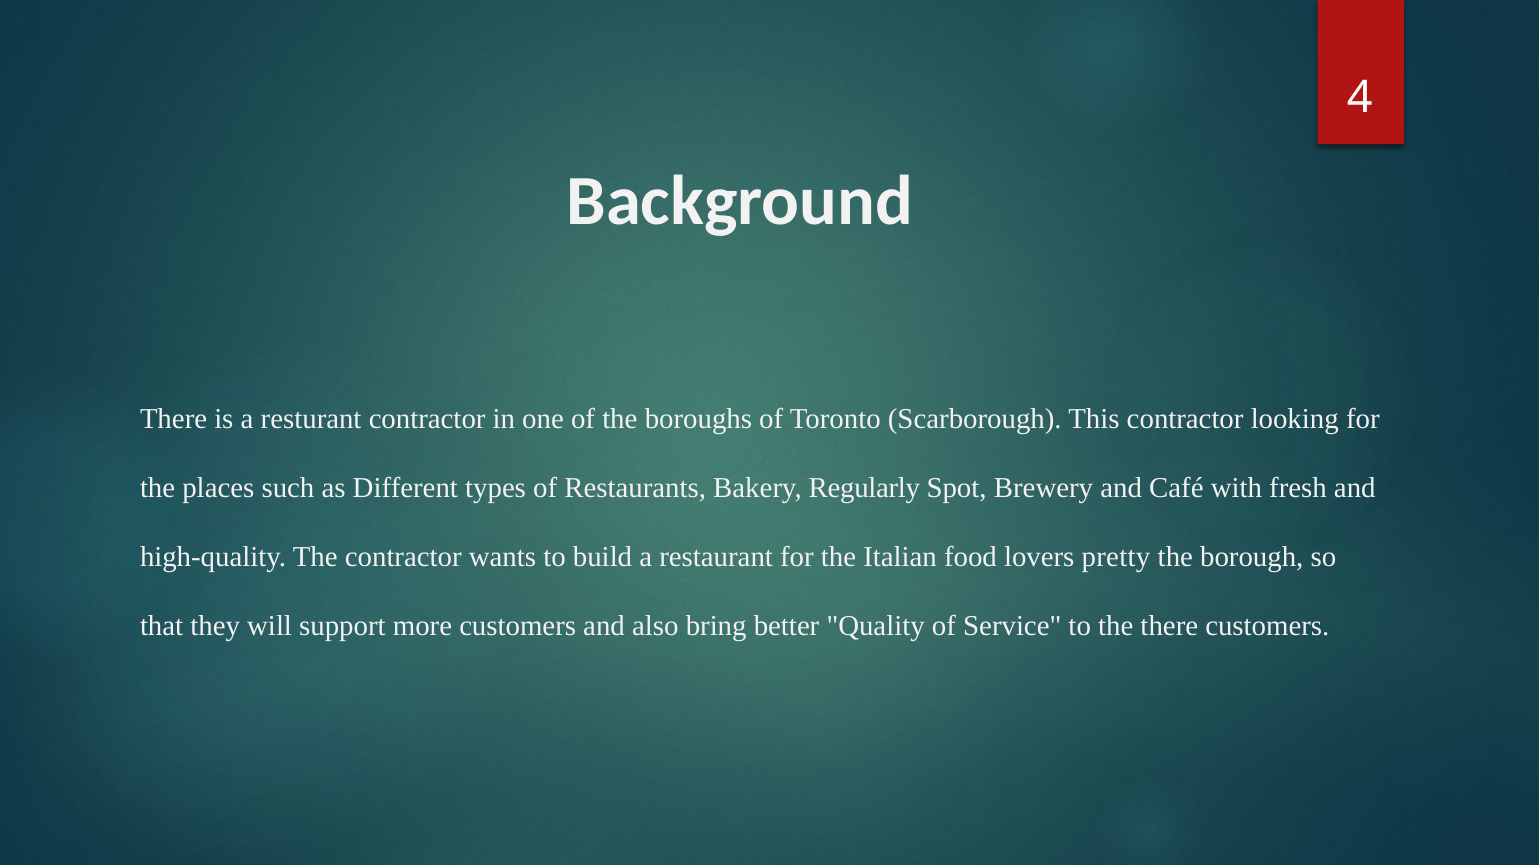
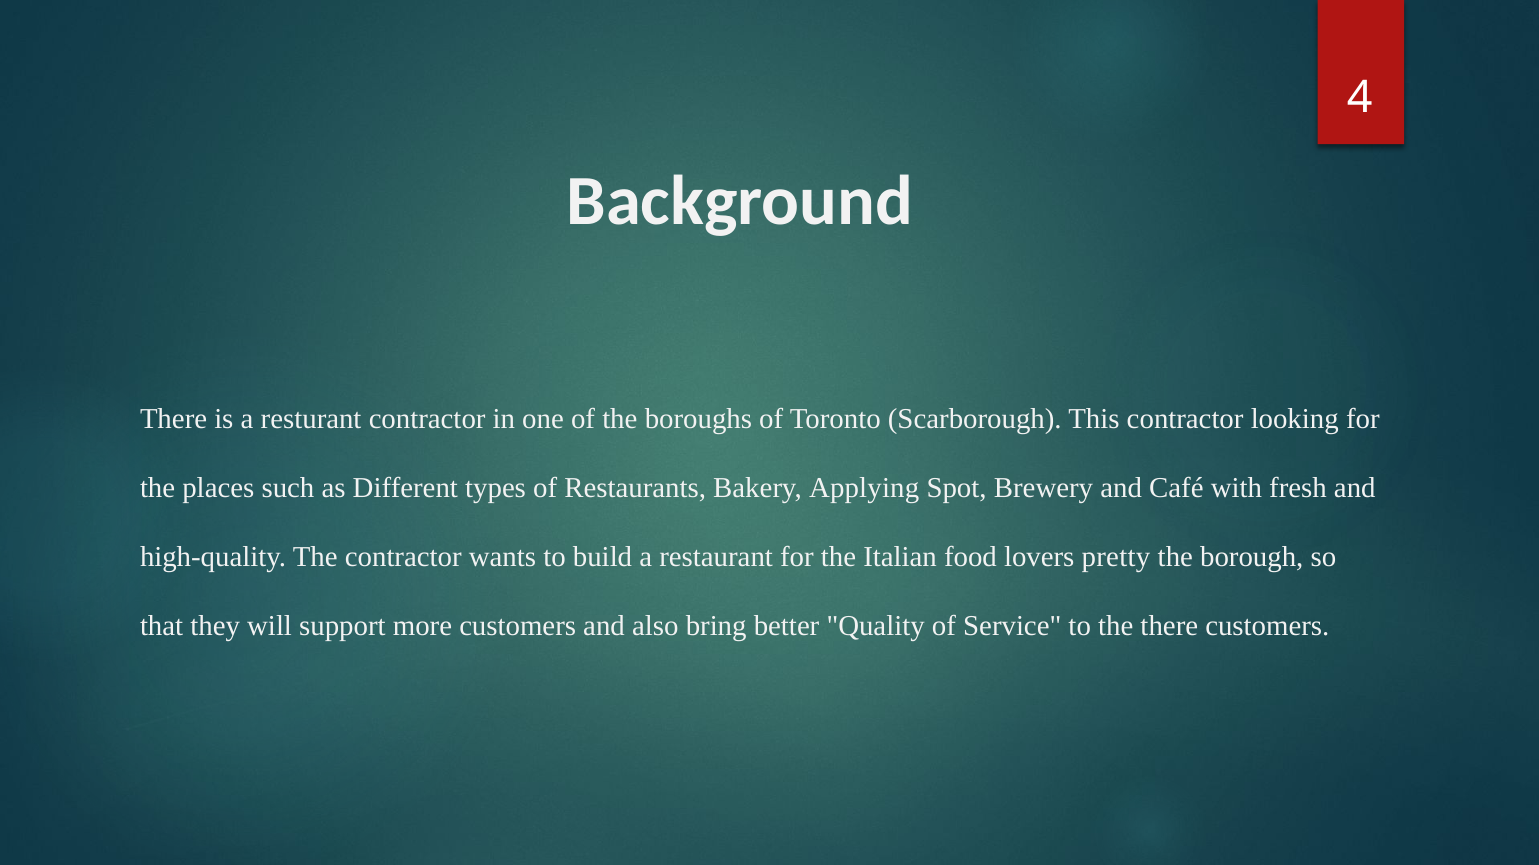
Regularly: Regularly -> Applying (864, 488)
